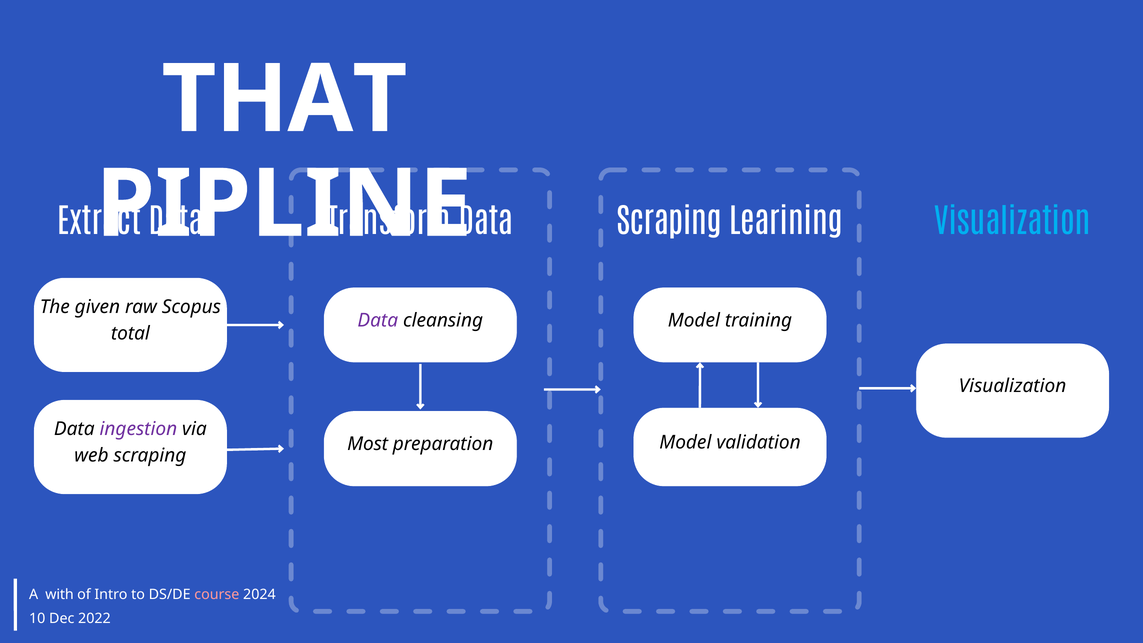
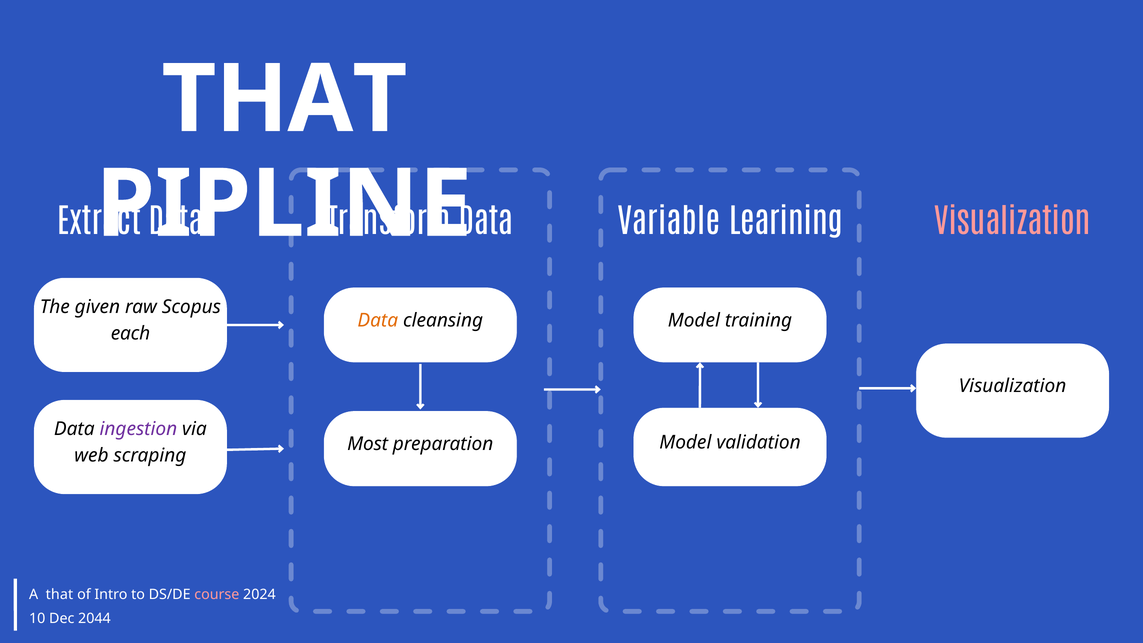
Scraping: Scraping -> Variable (669, 223)
Visualization colour: light blue -> pink (1013, 223)
Data colour: purple -> orange (378, 320)
total: total -> each (130, 334)
A with: with -> that (59, 594)
2022: 2022 -> 2044 (94, 618)
